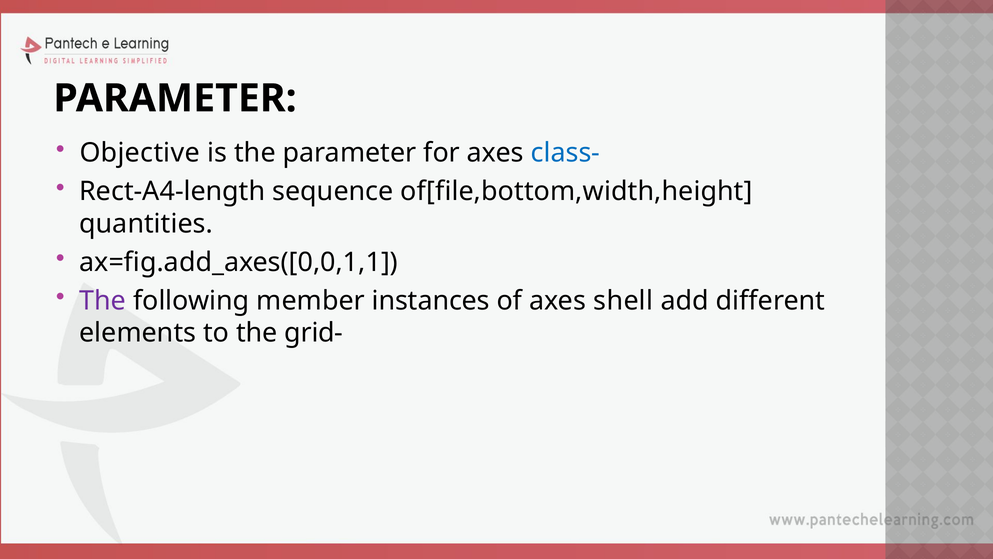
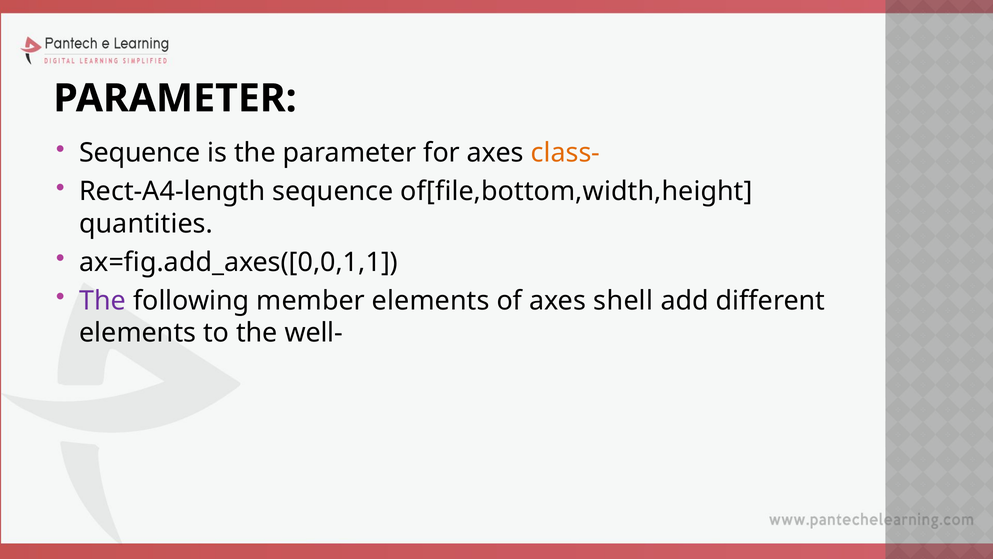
Objective: Objective -> Sequence (140, 153)
class- colour: blue -> orange (565, 153)
member instances: instances -> elements (431, 300)
grid-: grid- -> well- (314, 333)
